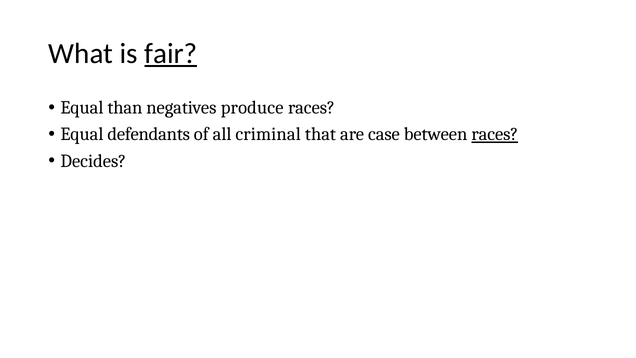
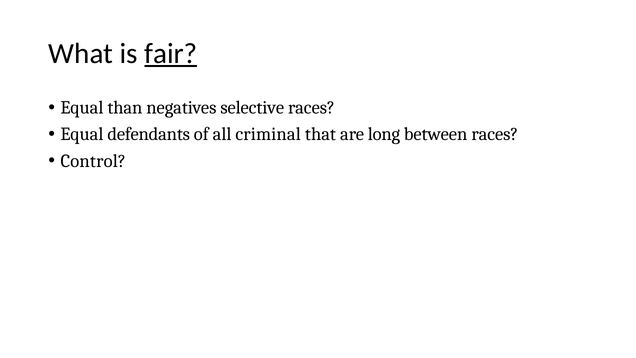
produce: produce -> selective (252, 108)
case: case -> long (384, 134)
races underline: present -> none (495, 134)
Decides: Decides -> Control (93, 161)
